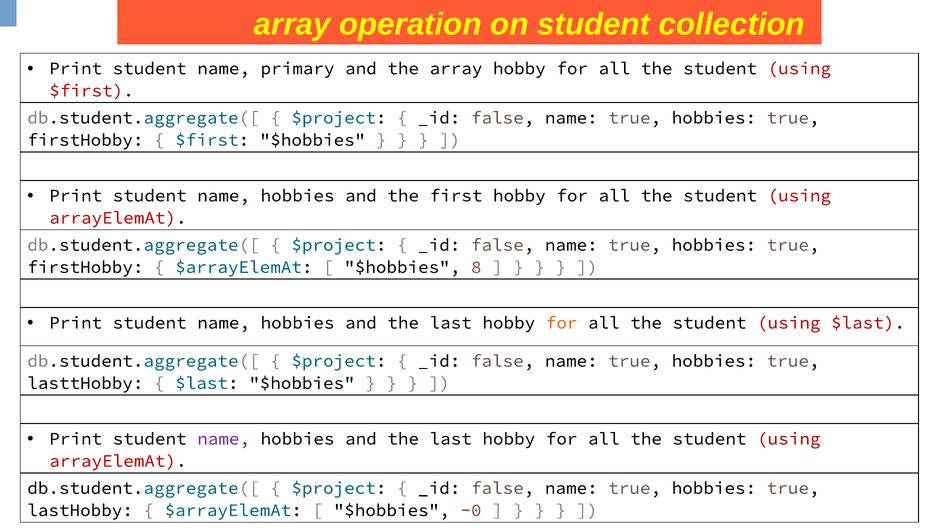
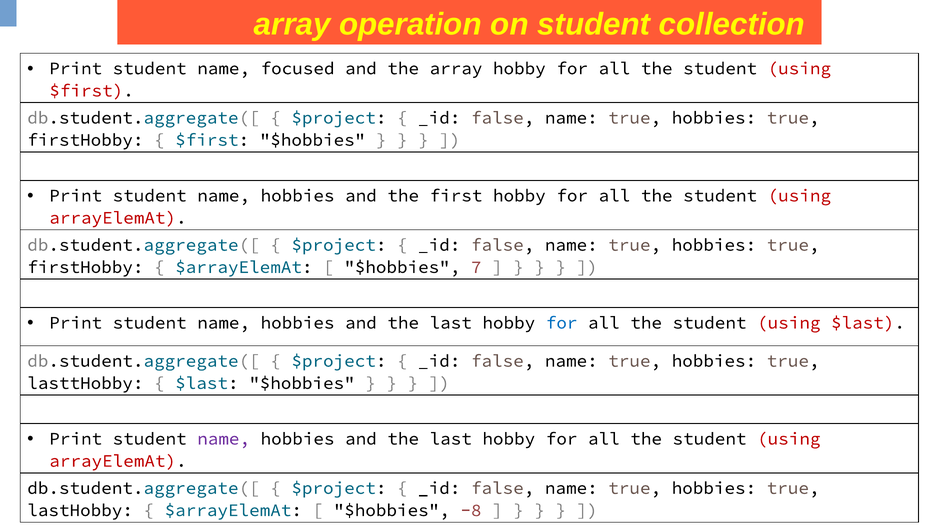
primary: primary -> focused (298, 68)
8: 8 -> 7 (476, 267)
for colour: orange -> blue (562, 323)
-0: -0 -> -8 (471, 510)
